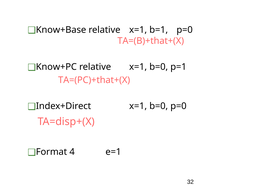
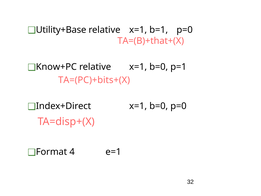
Know+Base: Know+Base -> Utility+Base (61, 30)
TA=(PC)+that+(X: TA=(PC)+that+(X -> TA=(PC)+bits+(X (94, 80)
